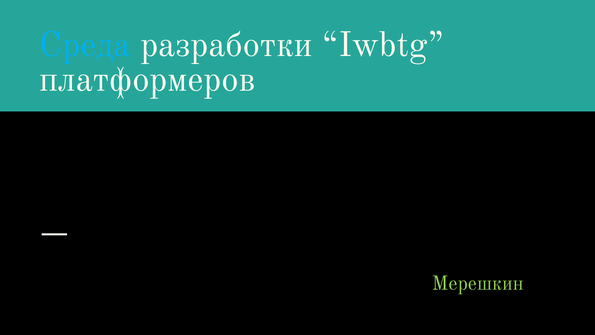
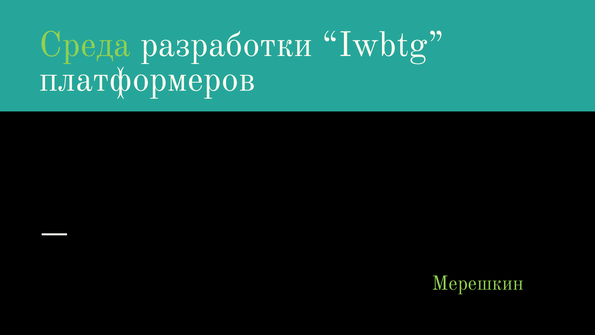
Среда colour: light blue -> light green (85, 45)
